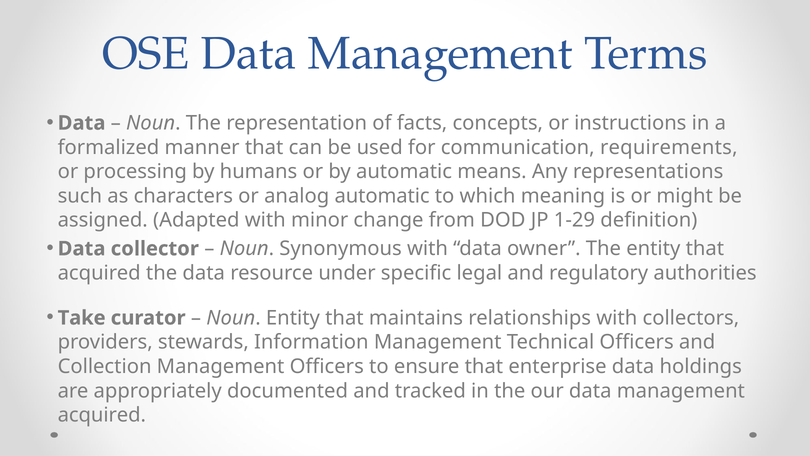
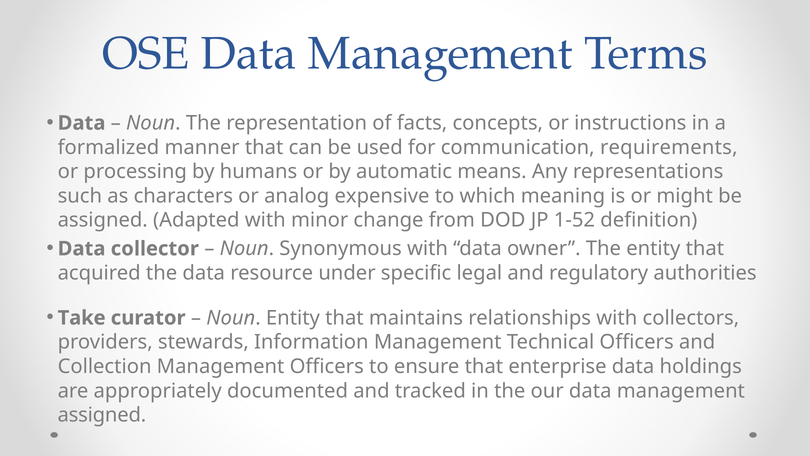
analog automatic: automatic -> expensive (382, 196)
1-29: 1-29 -> 1-52 (574, 220)
acquired: acquired -> assigned (102, 415)
